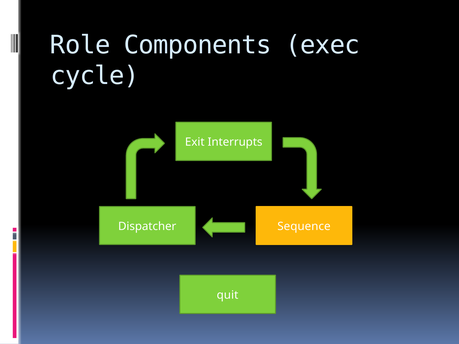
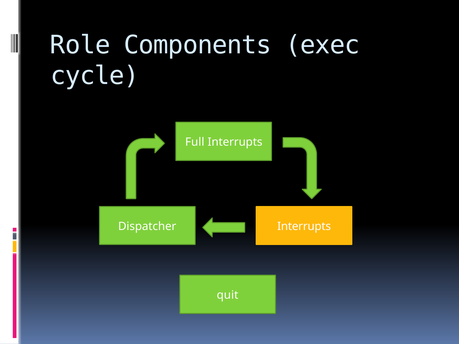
Exit: Exit -> Full (195, 142)
Sequence: Sequence -> Interrupts (304, 226)
